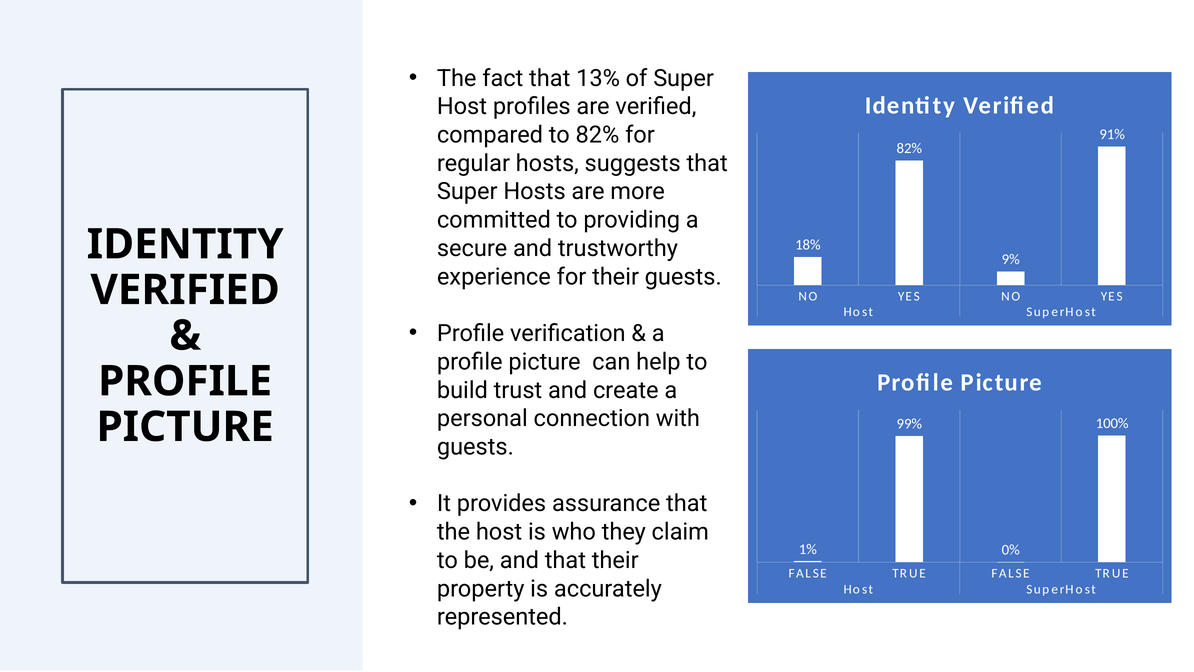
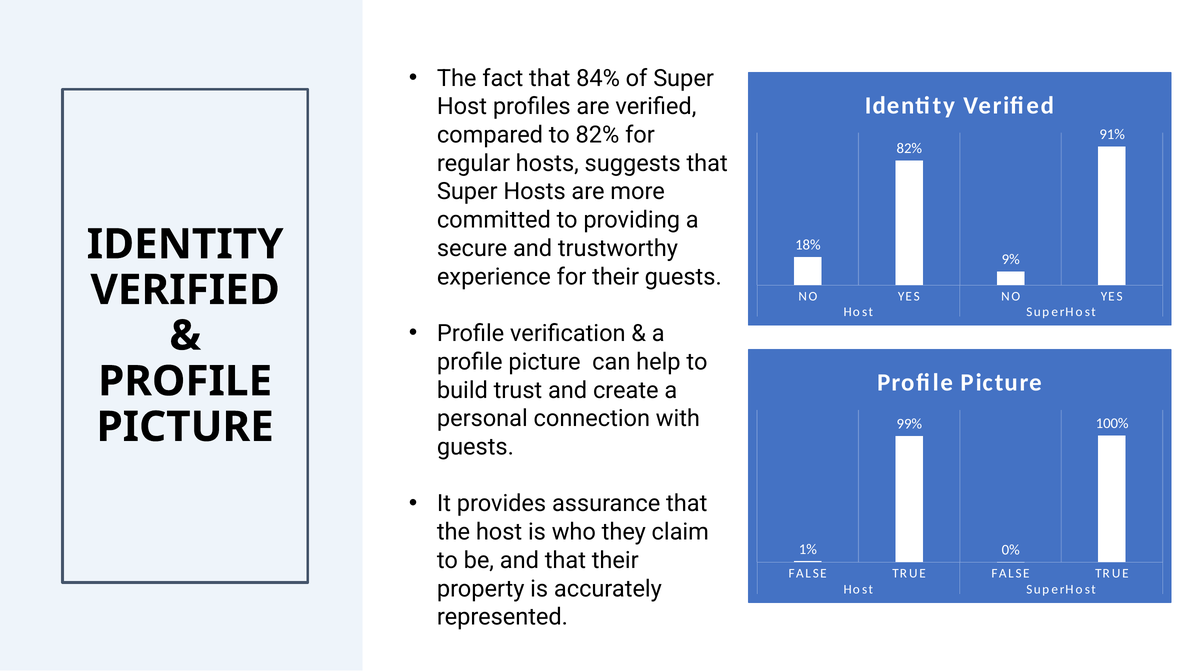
13%: 13% -> 84% (598, 78)
